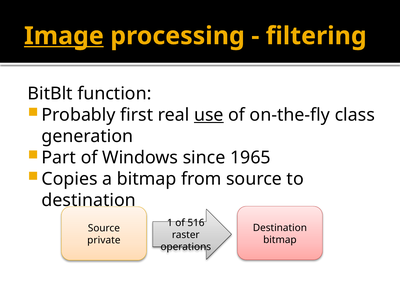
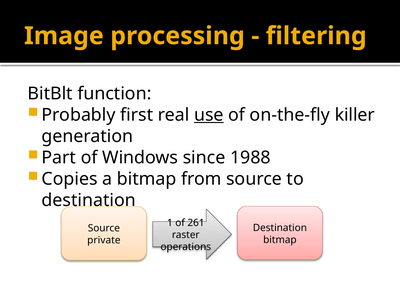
Image underline: present -> none (64, 36)
class: class -> killer (355, 115)
1965: 1965 -> 1988 (250, 158)
516: 516 -> 261 (196, 223)
